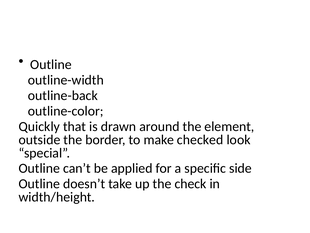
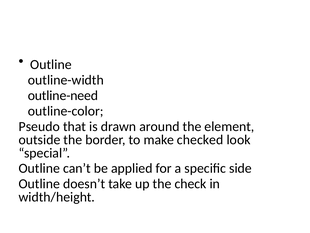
outline-back: outline-back -> outline-need (63, 95)
Quickly: Quickly -> Pseudo (39, 126)
